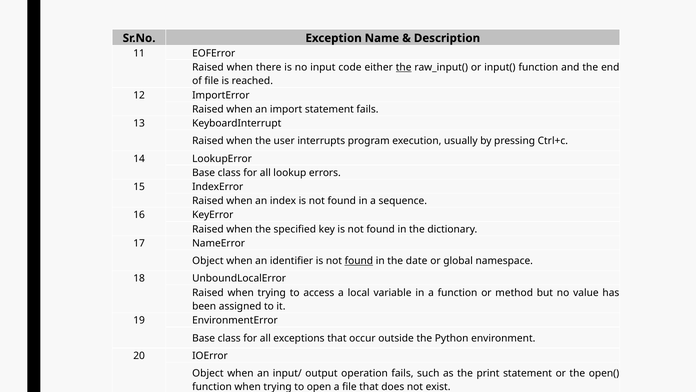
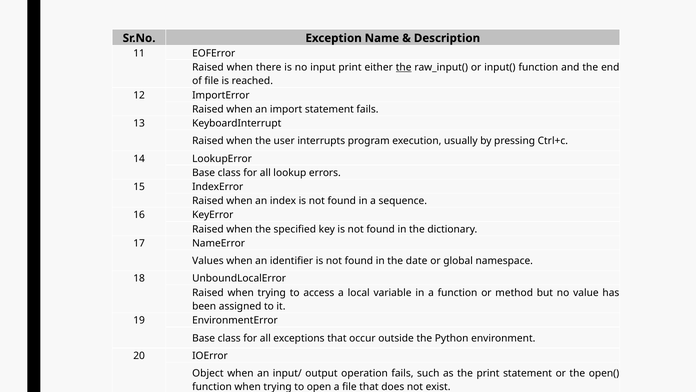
input code: code -> print (350, 67)
Object: Object -> Values (208, 261)
found underline: present -> none (359, 261)
